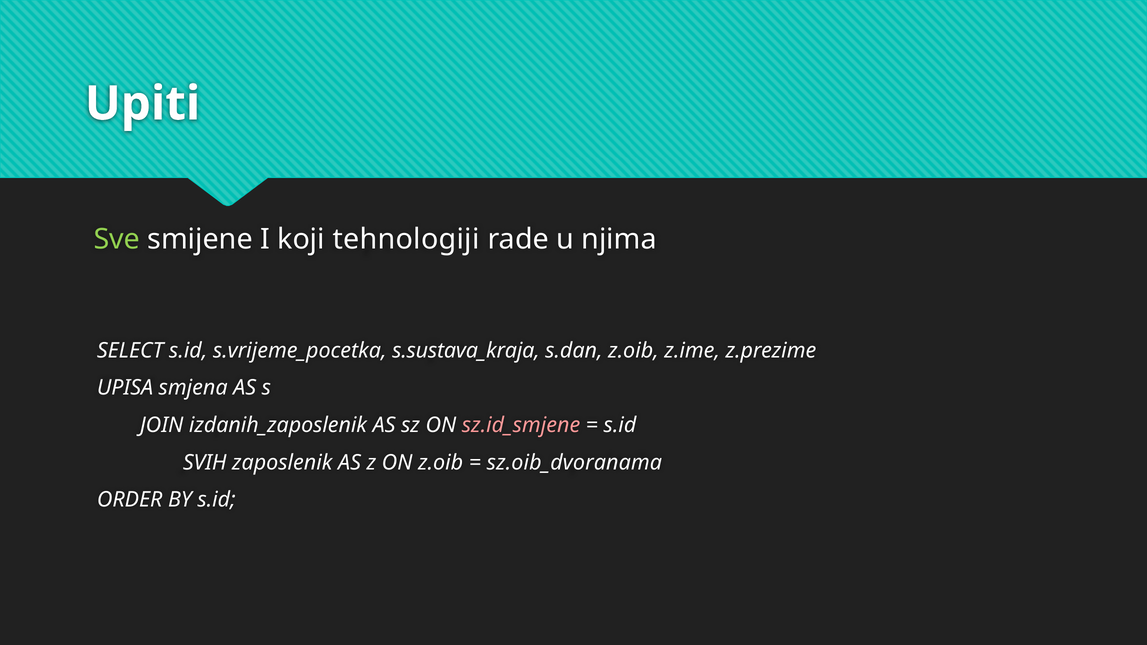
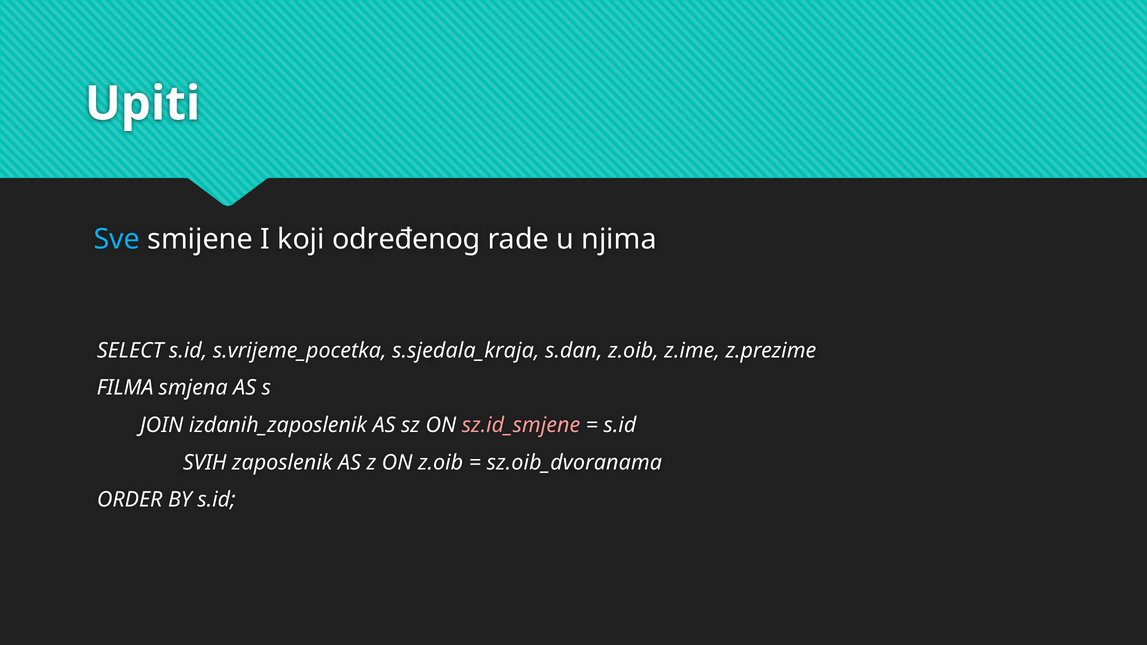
Sve colour: light green -> light blue (117, 239)
tehnologiji: tehnologiji -> određenog (406, 239)
s.sustava_kraja: s.sustava_kraja -> s.sjedala_kraja (466, 351)
UPISA: UPISA -> FILMA (125, 388)
